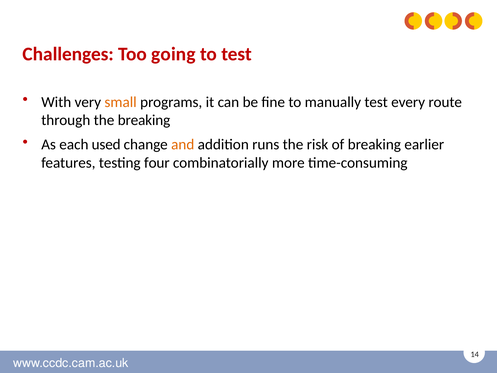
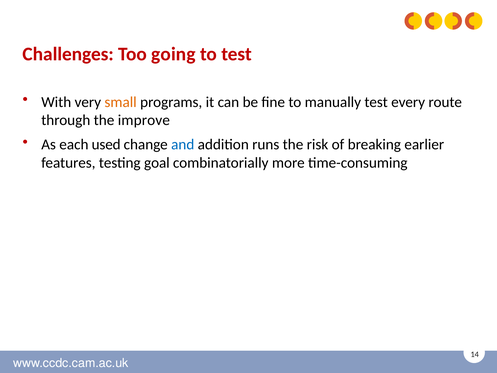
the breaking: breaking -> improve (144, 120)
and colour: orange -> blue (183, 144)
four: four -> goal (157, 163)
